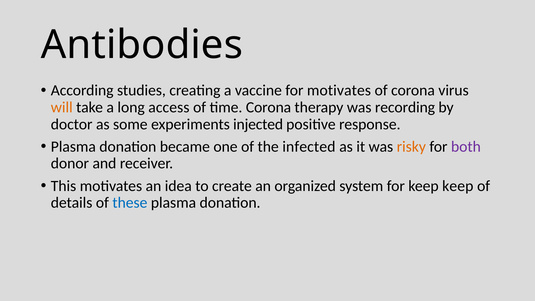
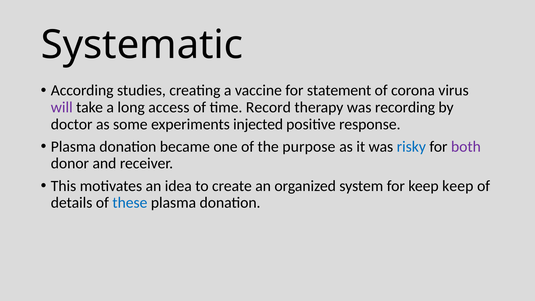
Antibodies: Antibodies -> Systematic (142, 45)
for motivates: motivates -> statement (339, 90)
will colour: orange -> purple (62, 107)
time Corona: Corona -> Record (268, 107)
infected: infected -> purpose (309, 147)
risky colour: orange -> blue (411, 147)
